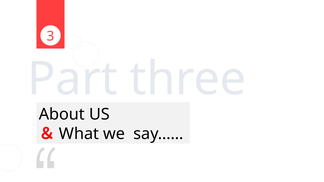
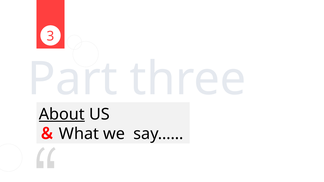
About underline: none -> present (62, 114)
